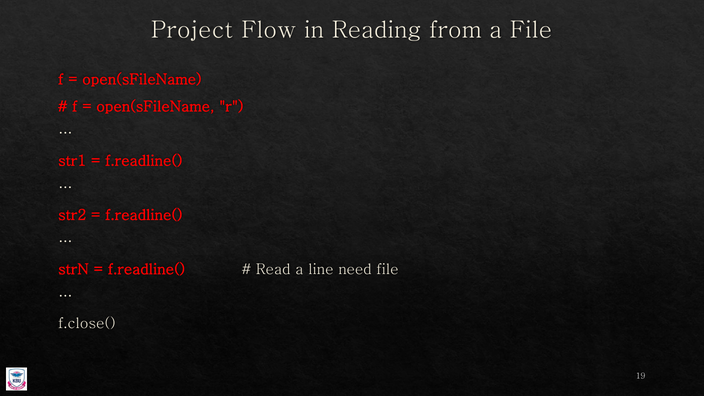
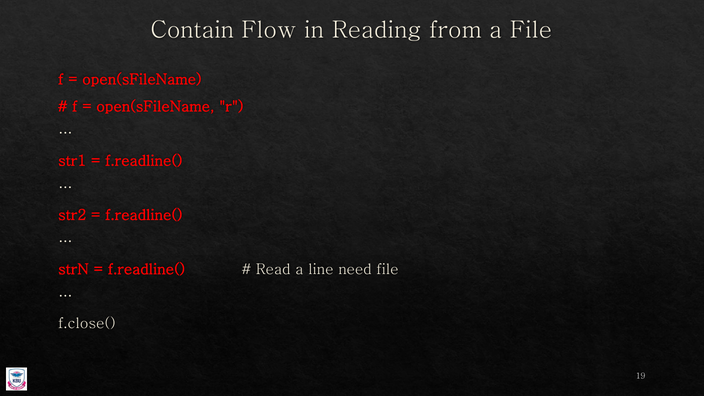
Project: Project -> Contain (192, 30)
